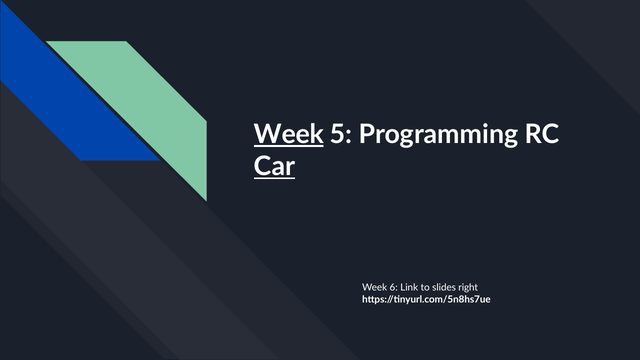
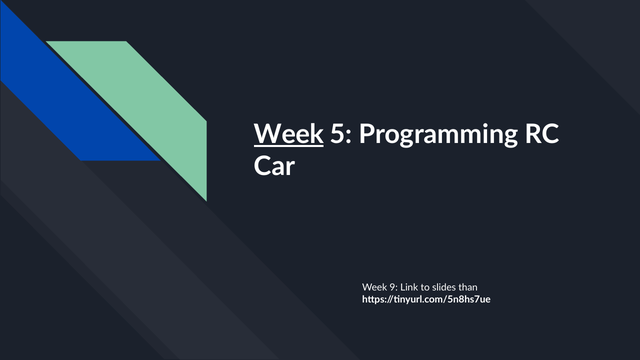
Car underline: present -> none (275, 167)
6: 6 -> 9 (394, 288)
right: right -> than (468, 288)
